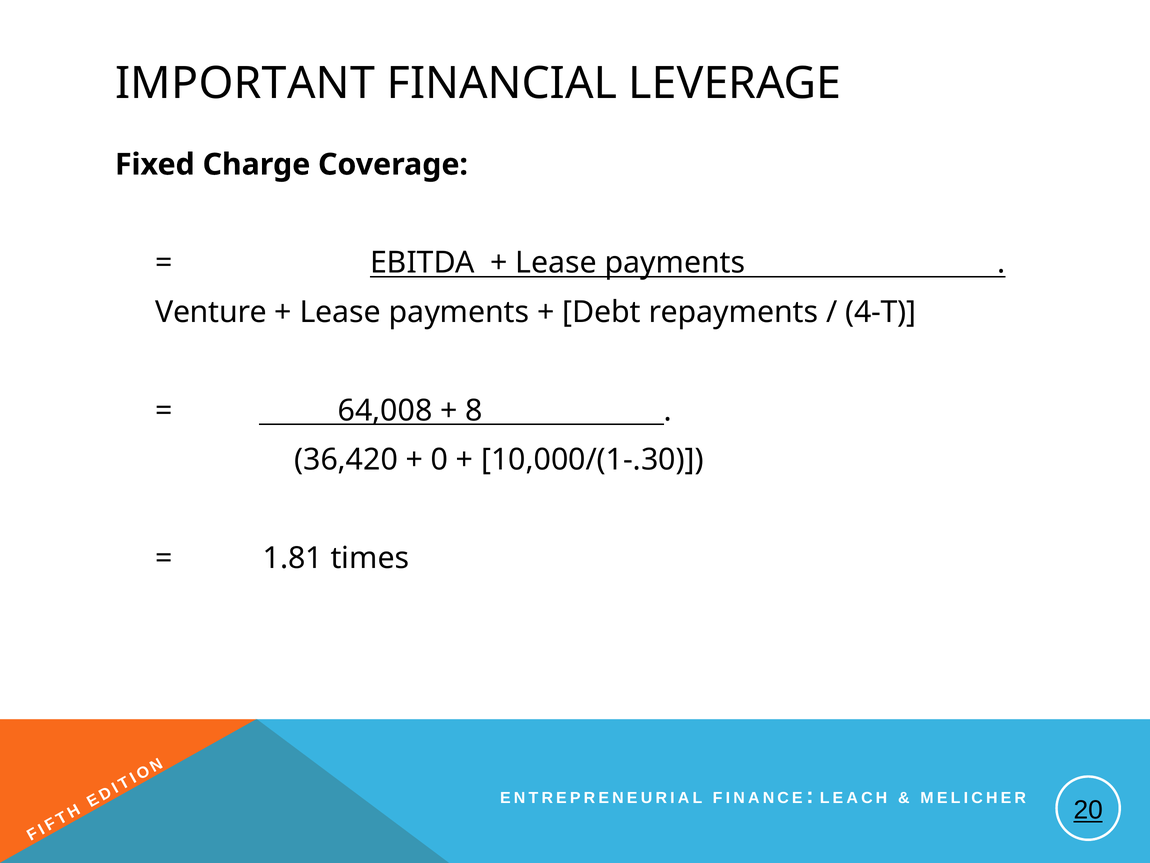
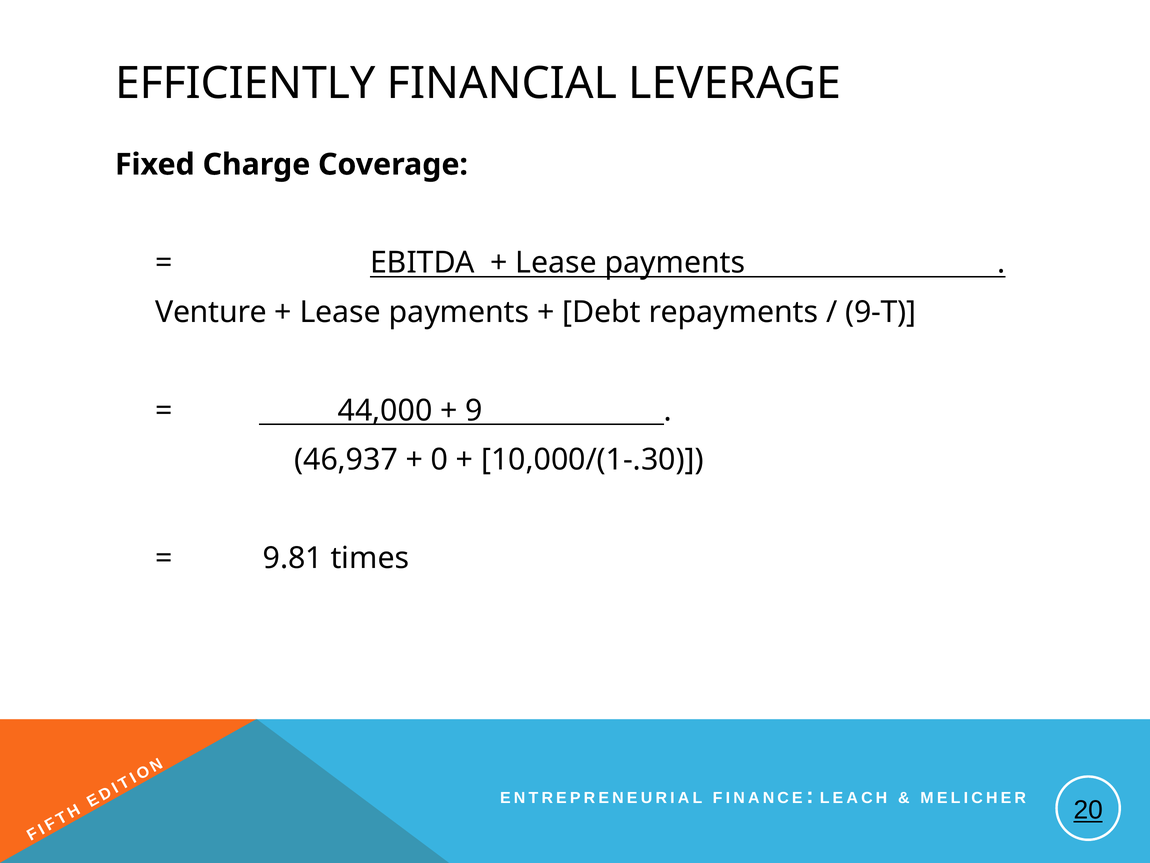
IMPORTANT: IMPORTANT -> EFFICIENTLY (245, 84)
4-T: 4-T -> 9-T (881, 312)
64,008: 64,008 -> 44,000 (385, 410)
8: 8 -> 9 (474, 410)
36,420: 36,420 -> 46,937 (346, 459)
1.81: 1.81 -> 9.81 (293, 558)
